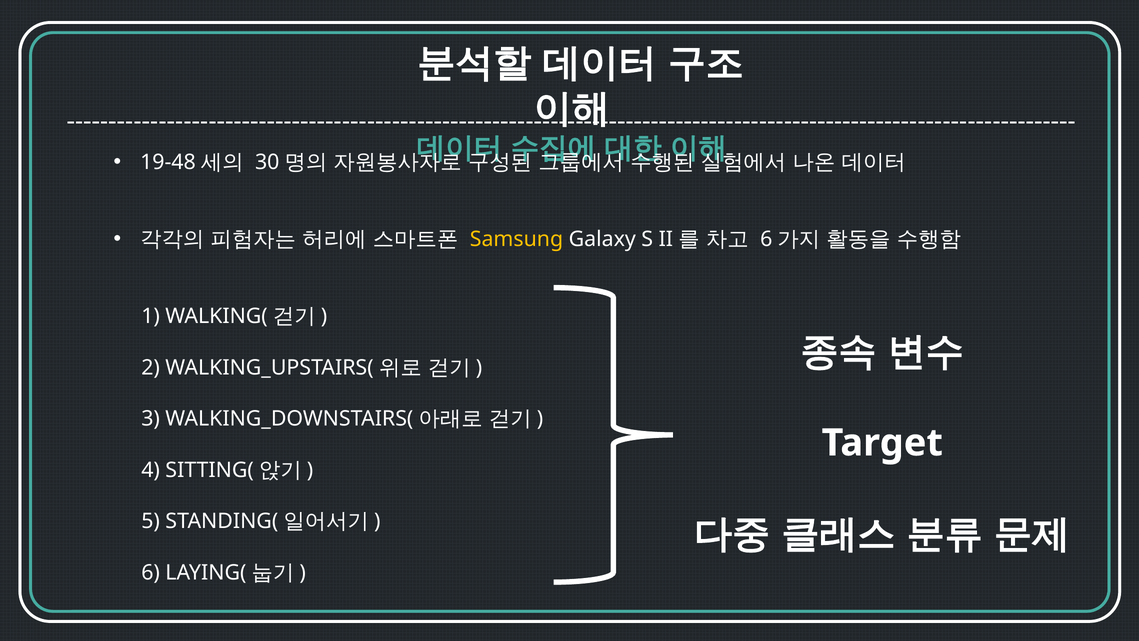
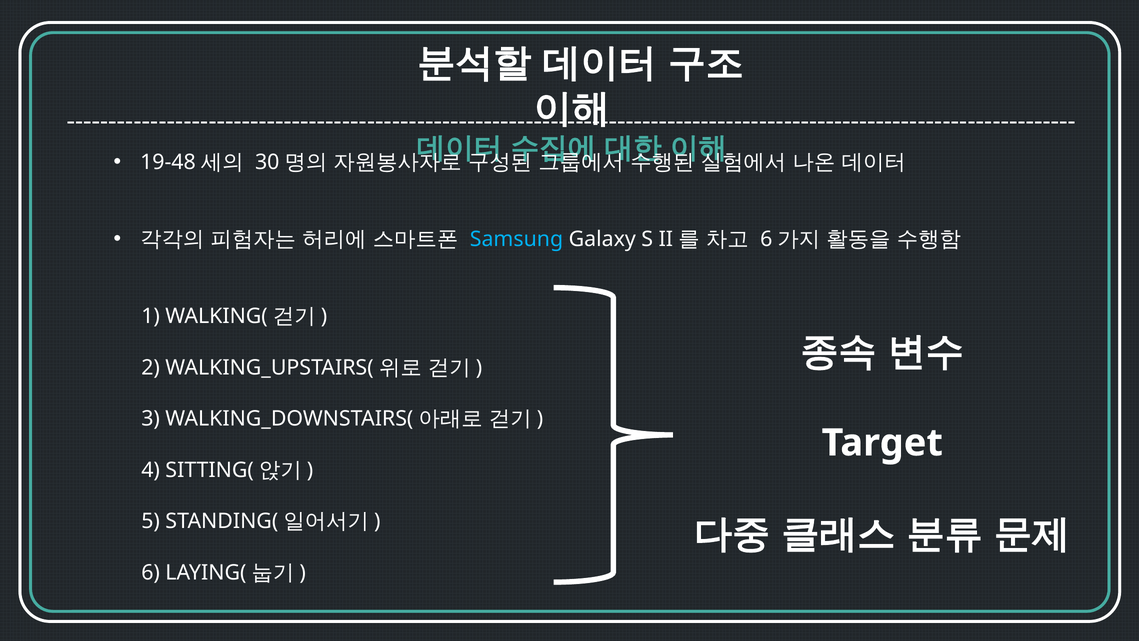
Samsung colour: yellow -> light blue (516, 239)
